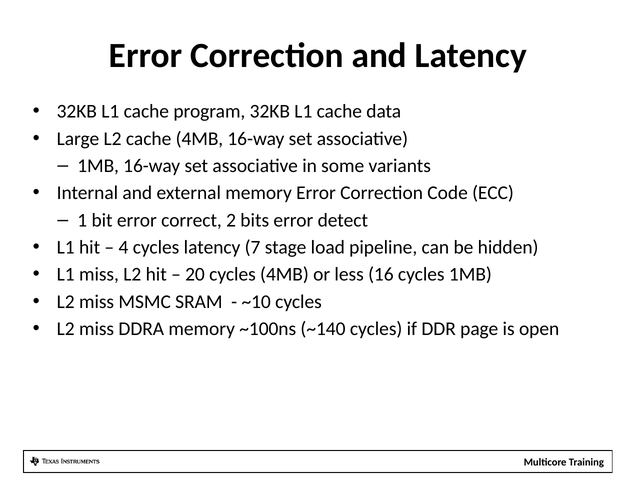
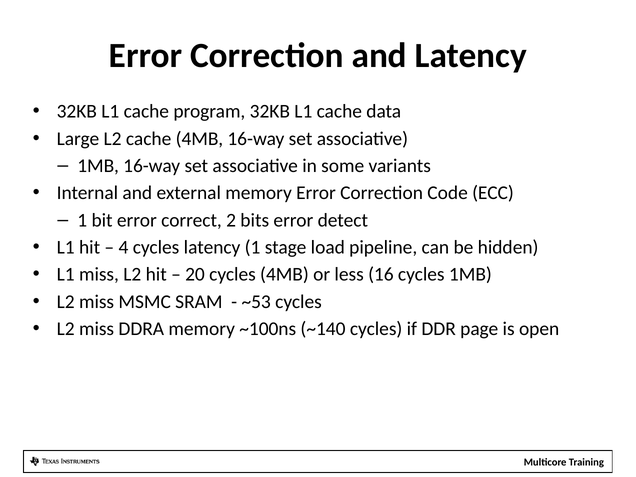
latency 7: 7 -> 1 (253, 247)
~10: ~10 -> ~53 (256, 302)
